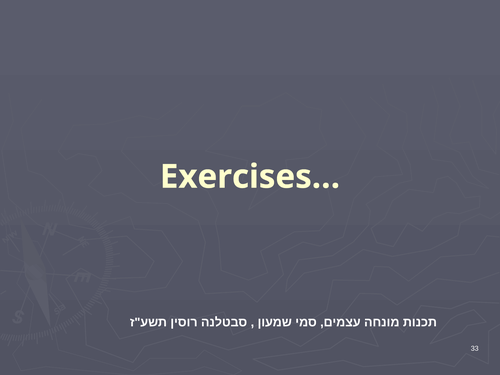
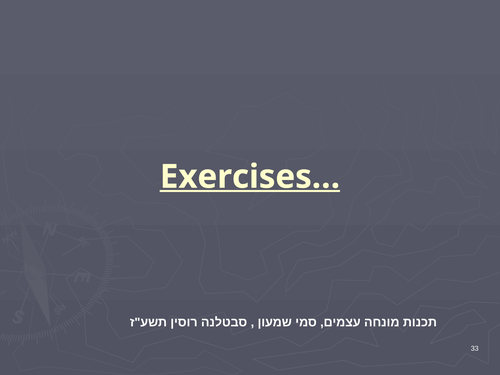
Exercises… underline: none -> present (250, 177)
